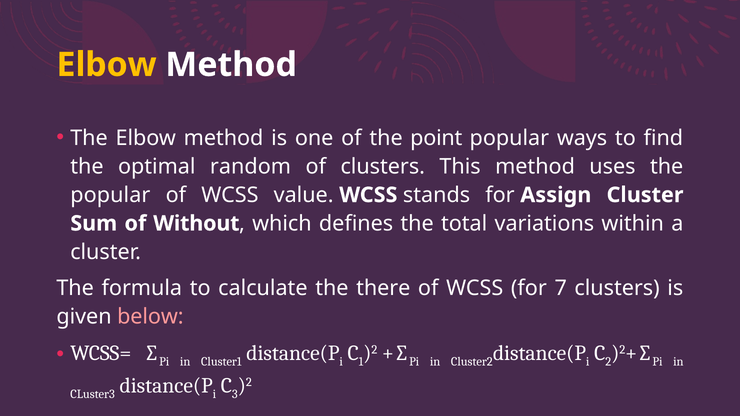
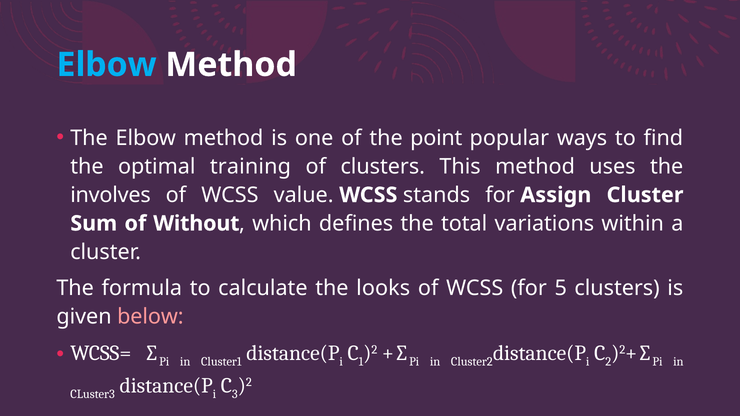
Elbow colour: yellow -> light blue (107, 65)
random: random -> training (250, 167)
popular: popular -> involves (110, 195)
there: there -> looks (383, 288)
7: 7 -> 5 (561, 288)
